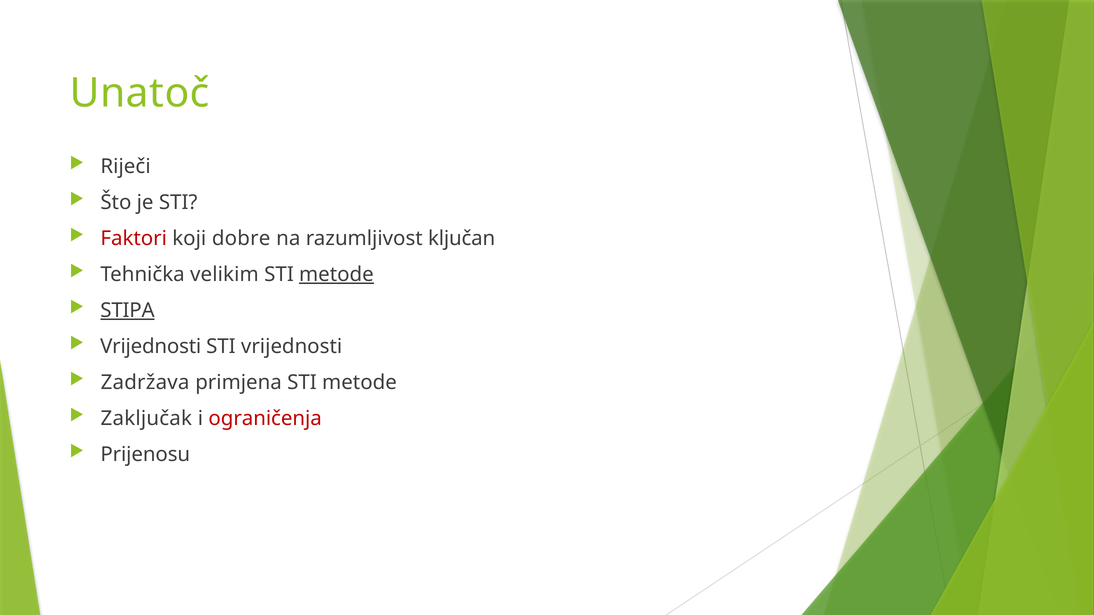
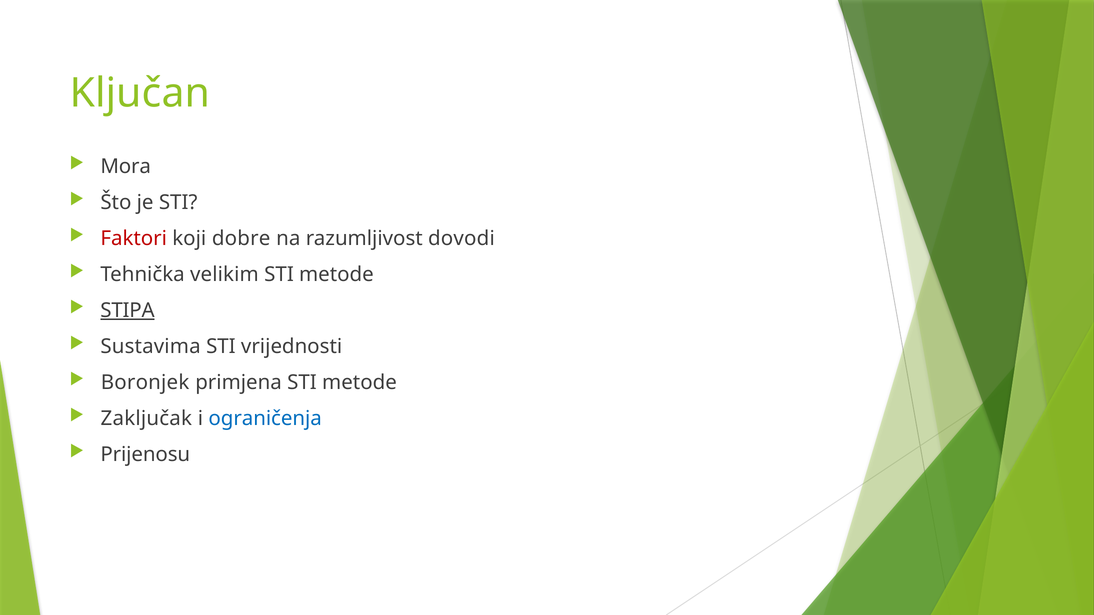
Unatoč: Unatoč -> Ključan (140, 93)
Riječi: Riječi -> Mora (126, 167)
ključan: ključan -> dovodi (461, 239)
metode underline: present -> none (336, 275)
Vrijednosti: Vrijednosti -> Sustavima (151, 347)
Zadržava: Zadržava -> Boronjek (145, 383)
ograničenja colour: red -> blue (265, 419)
